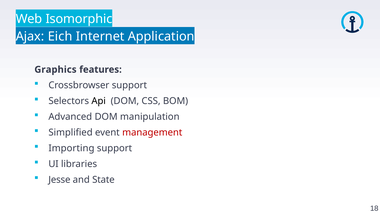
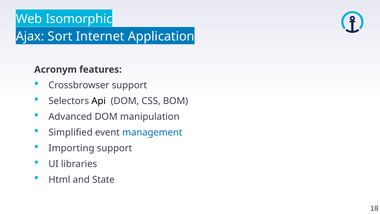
Eich: Eich -> Sort (60, 36)
Graphics: Graphics -> Acronym (56, 69)
management colour: red -> blue (152, 132)
Jesse: Jesse -> Html (59, 179)
